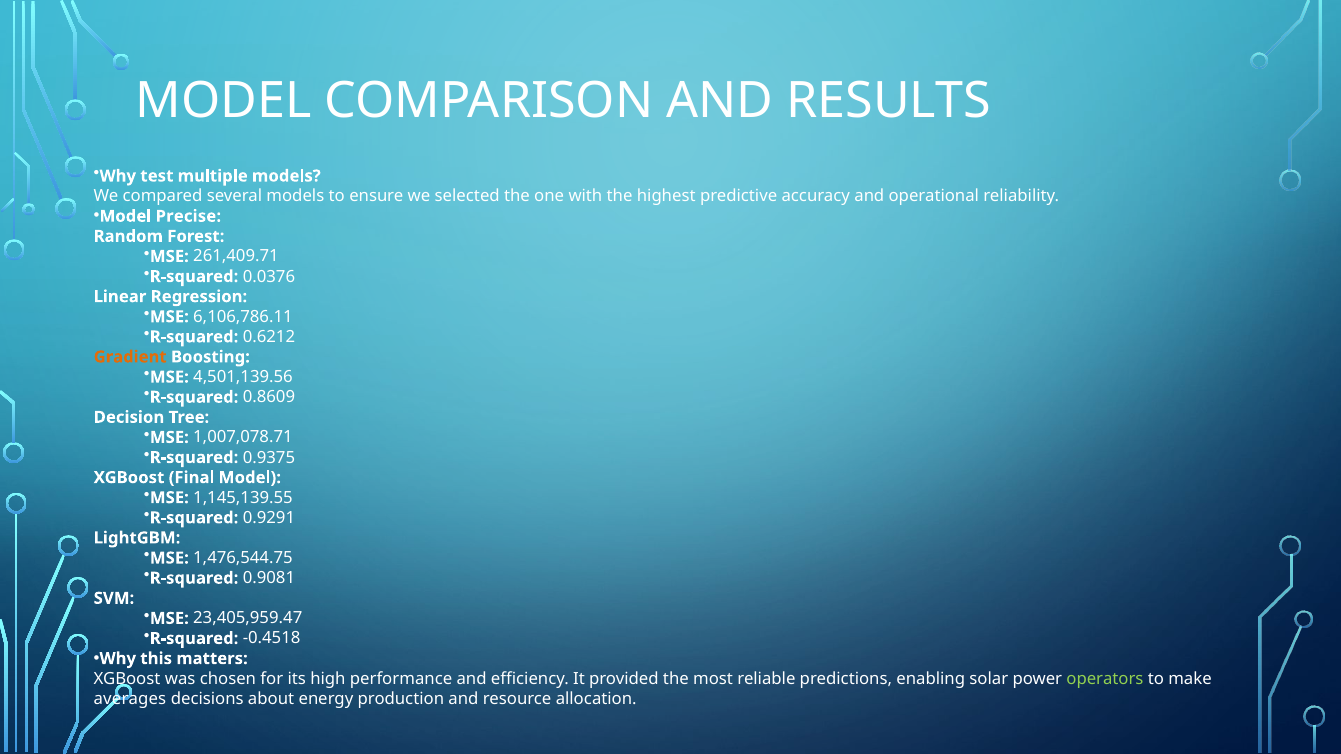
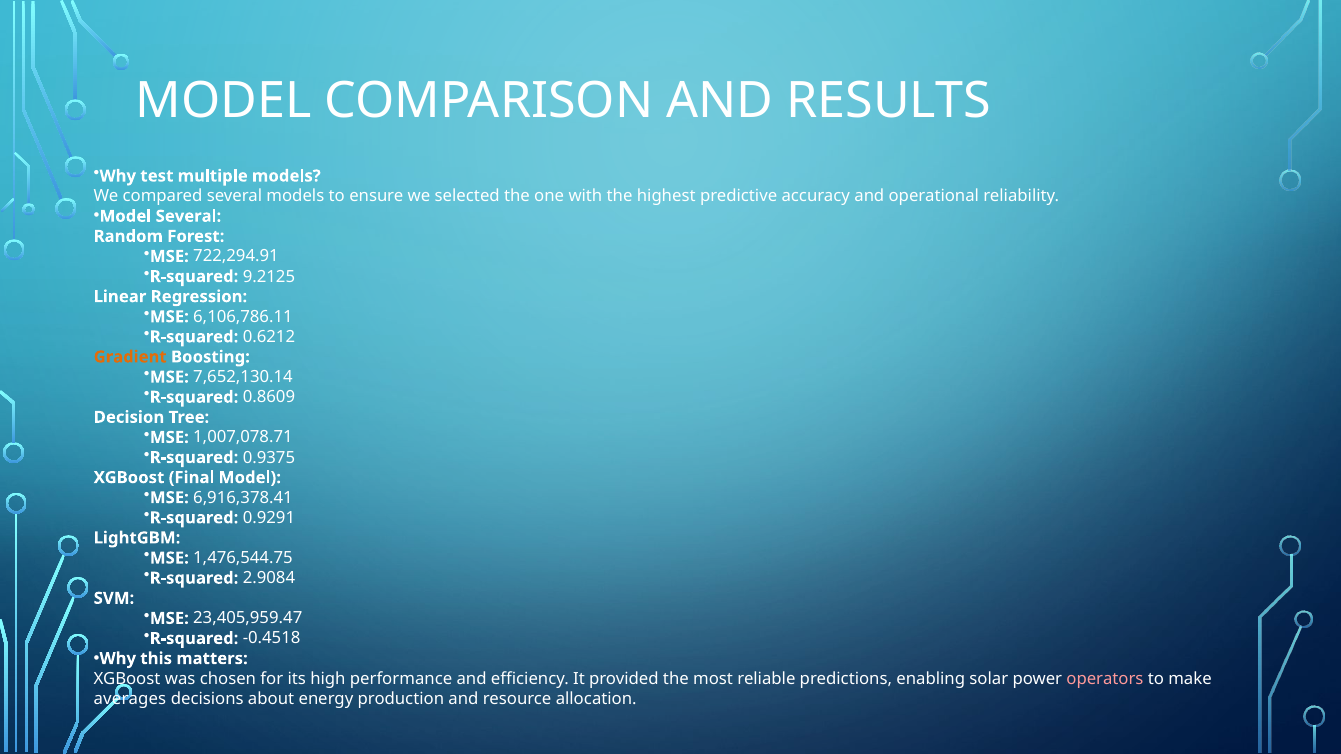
Model Precise: Precise -> Several (188, 216)
261,409.71: 261,409.71 -> 722,294.91 (236, 257)
0.0376: 0.0376 -> 9.2125 (269, 277)
4,501,139.56: 4,501,139.56 -> 7,652,130.14 (243, 377)
1,145,139.55: 1,145,139.55 -> 6,916,378.41 (243, 498)
0.9081: 0.9081 -> 2.9084 (269, 578)
operators colour: light green -> pink (1105, 679)
